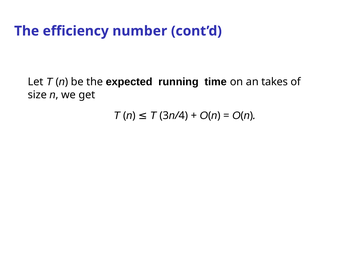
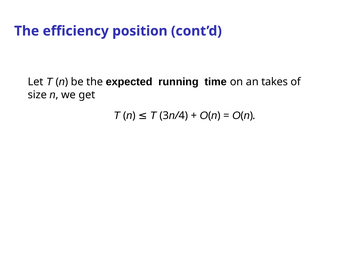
number: number -> position (140, 31)
